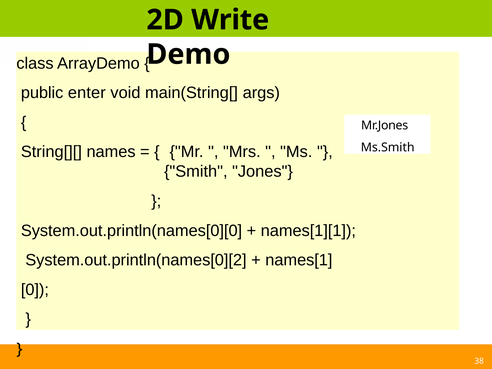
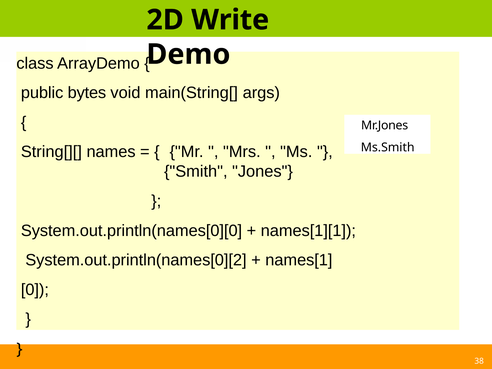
enter: enter -> bytes (87, 93)
